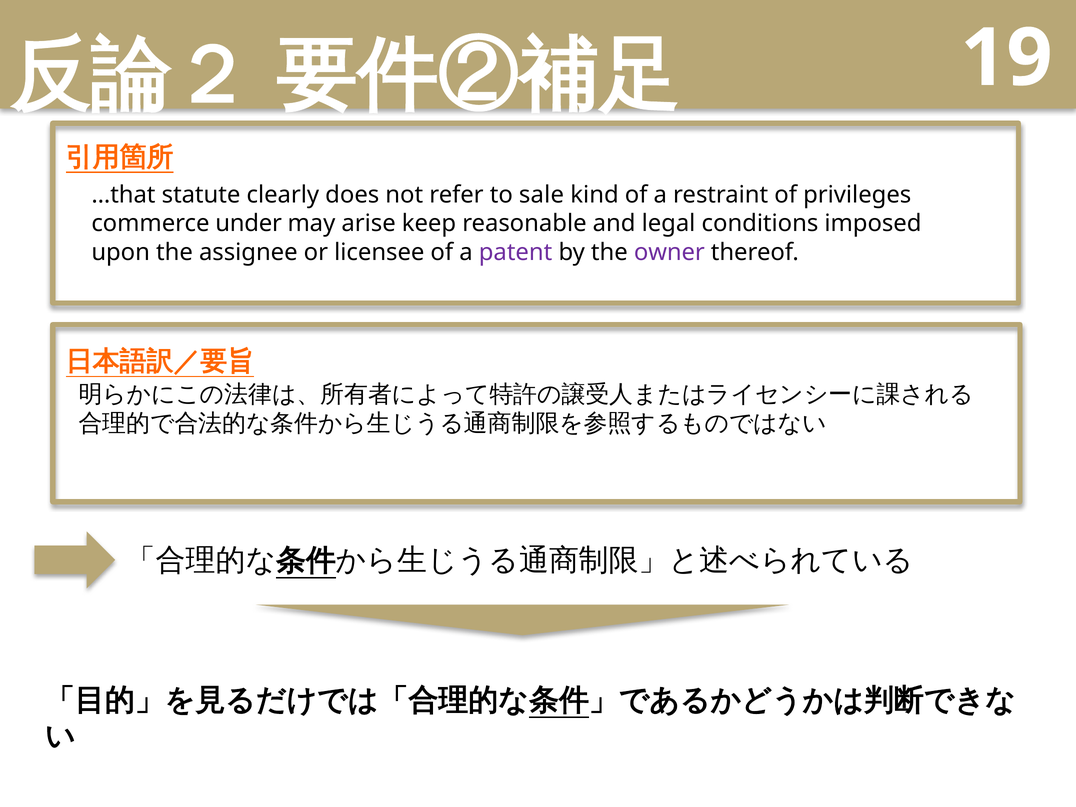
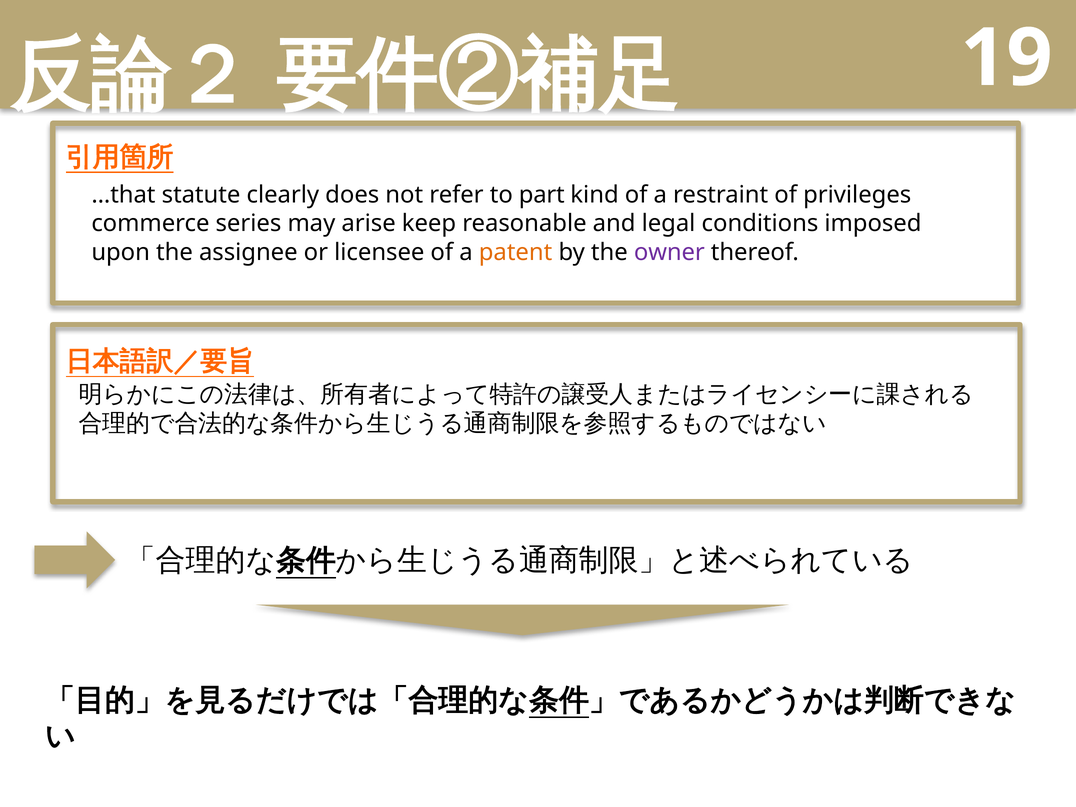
sale: sale -> part (542, 195)
under: under -> series (248, 223)
patent colour: purple -> orange (516, 252)
